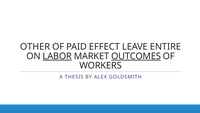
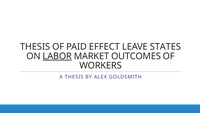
OTHER: OTHER -> THESIS (35, 47)
ENTIRE: ENTIRE -> STATES (165, 47)
OUTCOMES underline: present -> none (136, 56)
